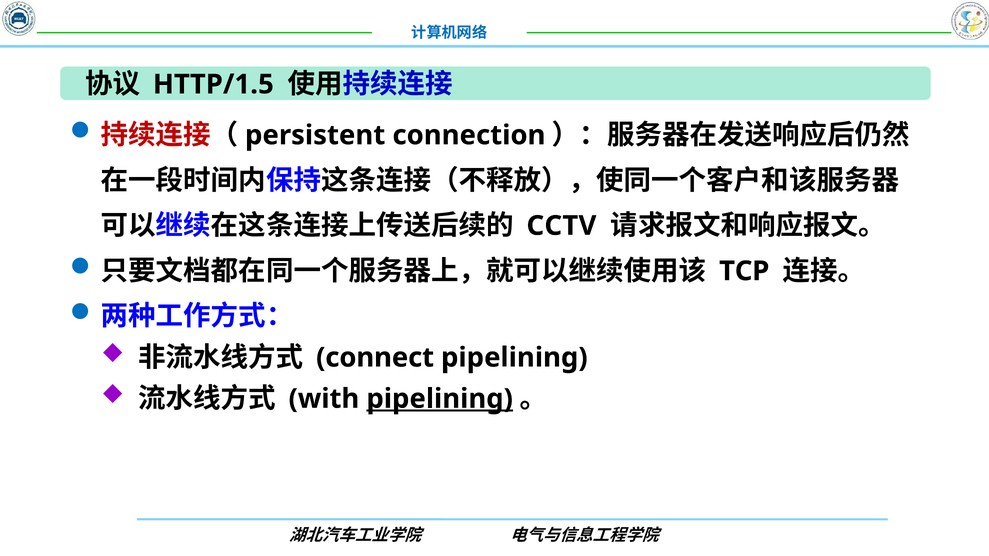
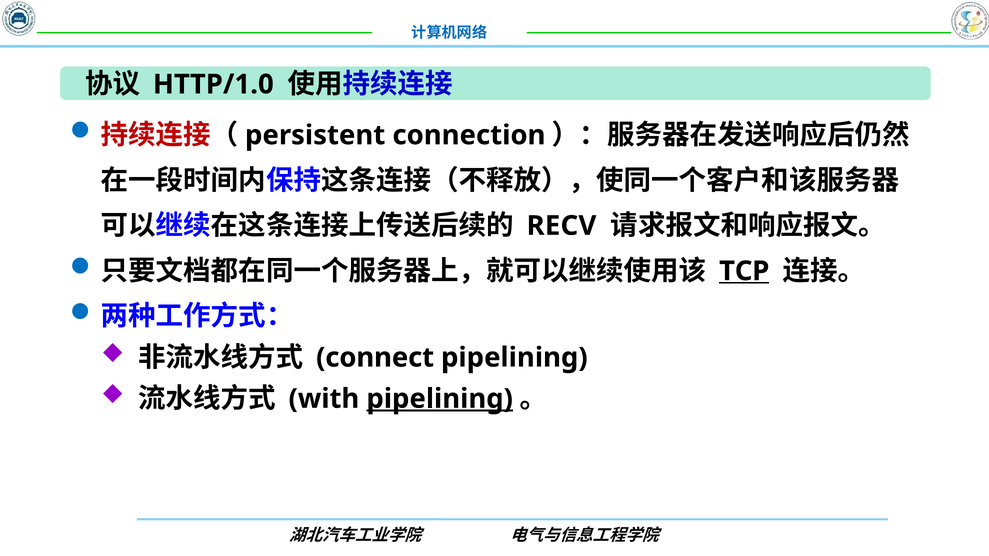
HTTP/1.5: HTTP/1.5 -> HTTP/1.0 (213, 84)
CCTV: CCTV -> RECV (561, 226)
TCP underline: none -> present (744, 271)
